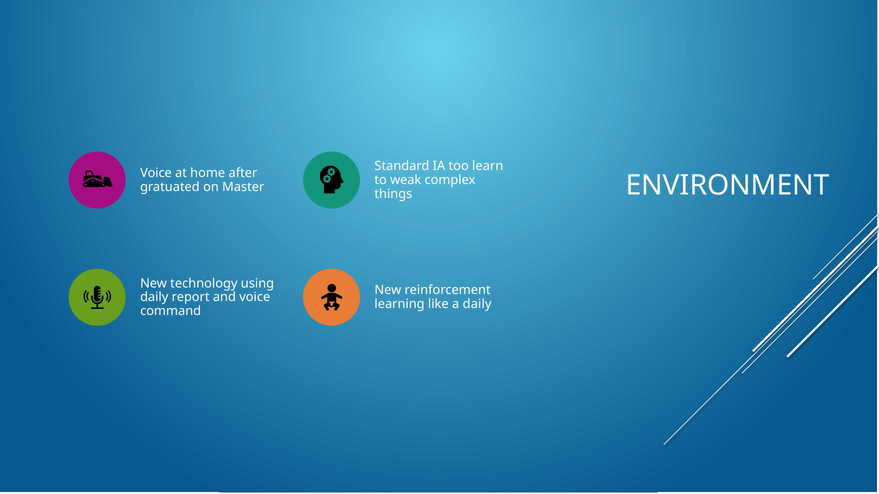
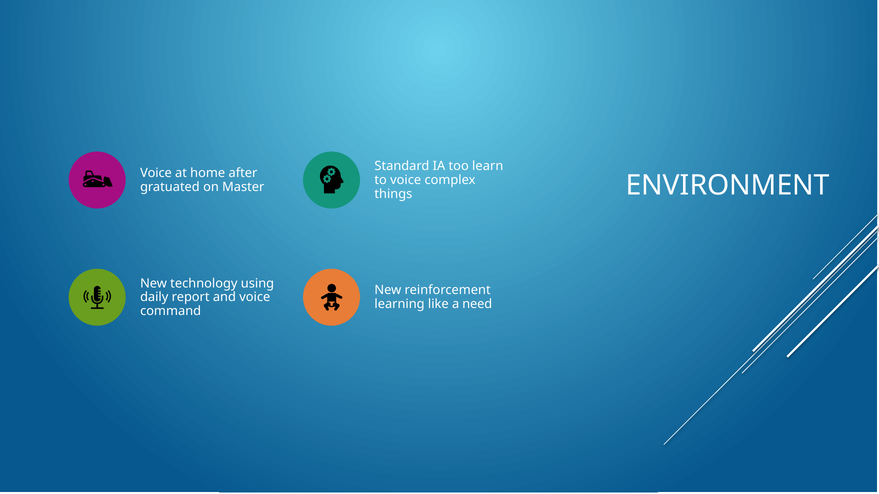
to weak: weak -> voice (406, 180)
a daily: daily -> need (477, 304)
